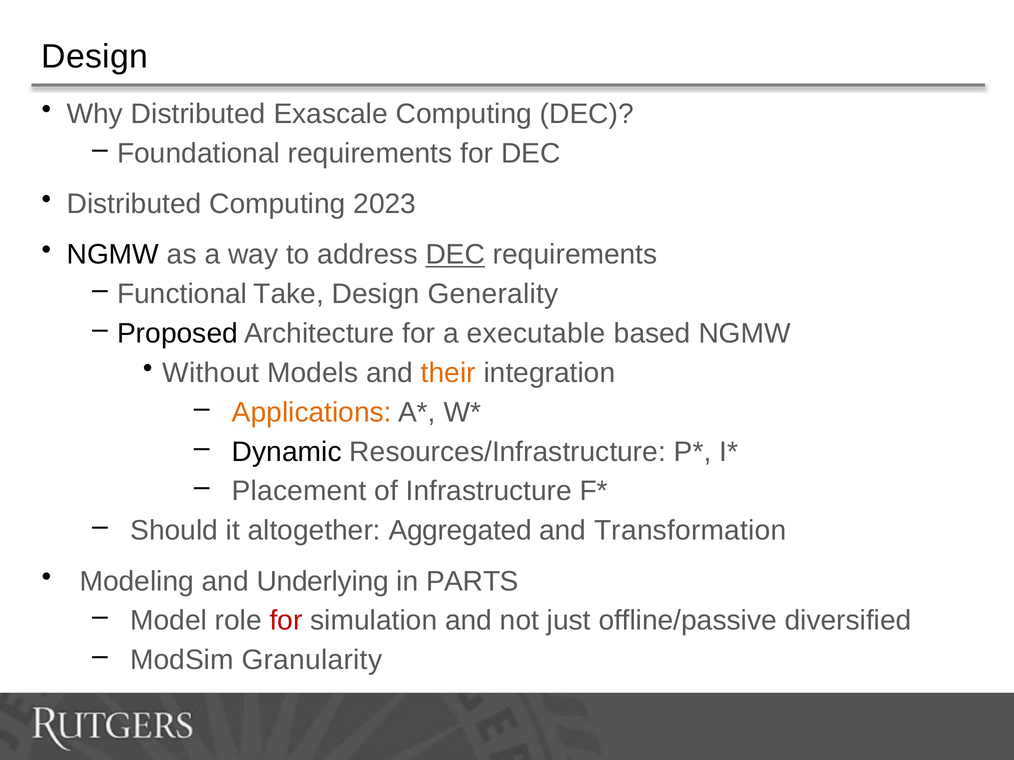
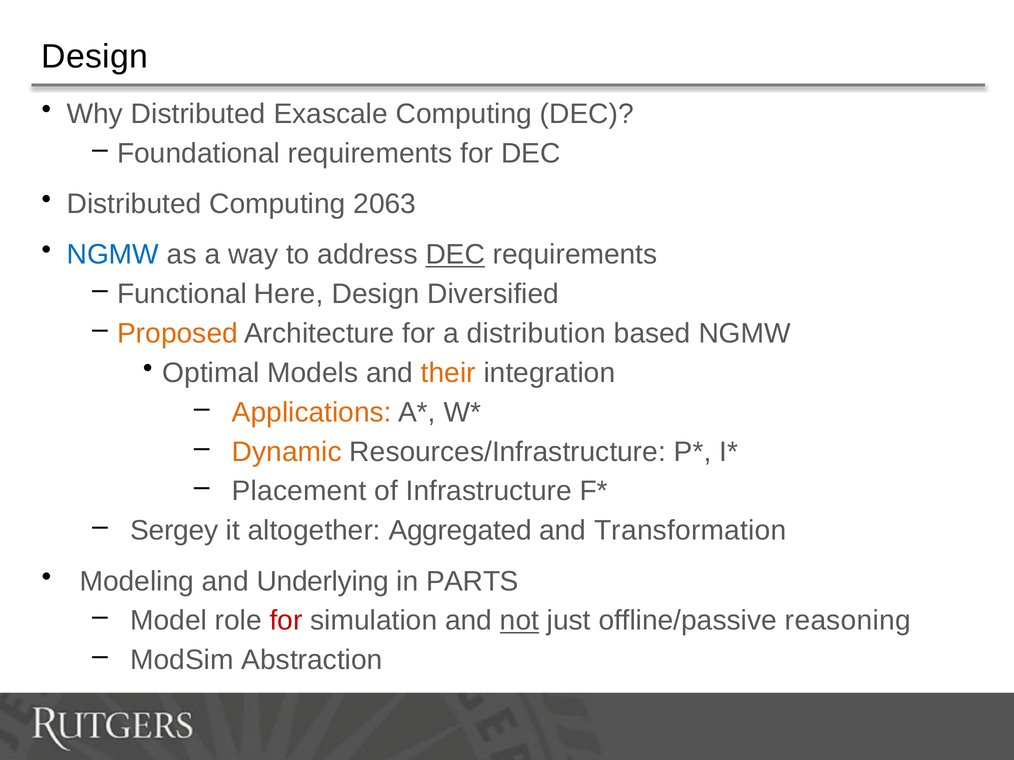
2023: 2023 -> 2063 (385, 204)
NGMW colour: black -> blue (113, 255)
Take: Take -> Here (289, 294)
Generality: Generality -> Diversified (493, 294)
Proposed colour: black -> orange (178, 334)
executable: executable -> distribution (536, 334)
Without: Without -> Optimal (211, 373)
Dynamic colour: black -> orange (287, 452)
Should: Should -> Sergey (174, 531)
not underline: none -> present (519, 621)
diversified: diversified -> reasoning (848, 621)
Granularity: Granularity -> Abstraction (312, 661)
